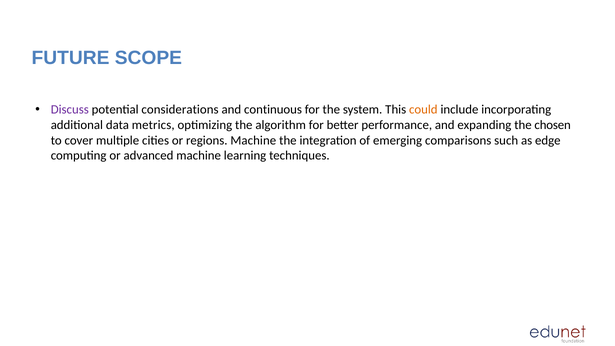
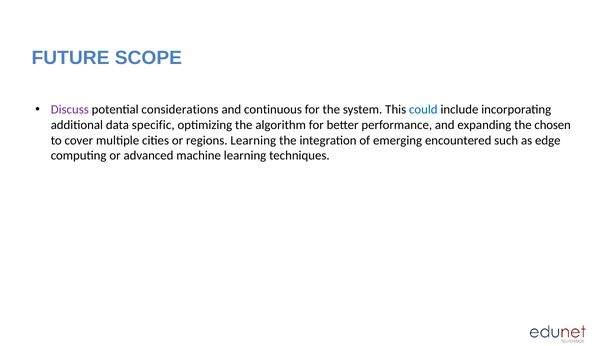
could colour: orange -> blue (423, 110)
metrics: metrics -> specific (153, 125)
regions Machine: Machine -> Learning (253, 140)
comparisons: comparisons -> encountered (458, 140)
